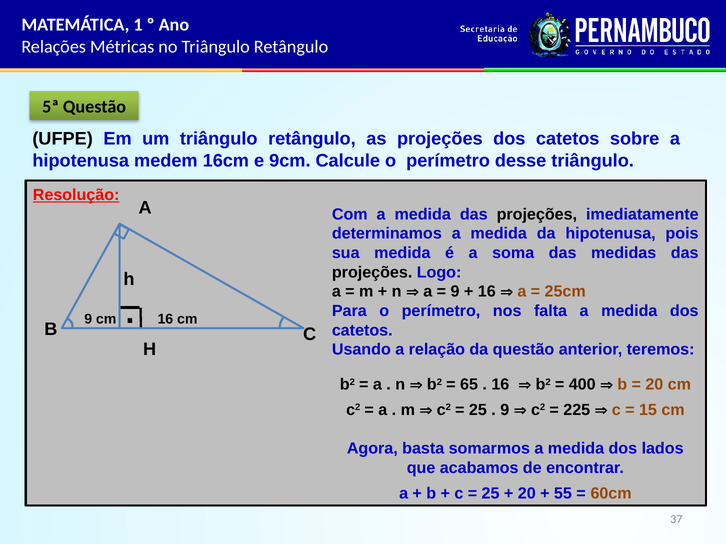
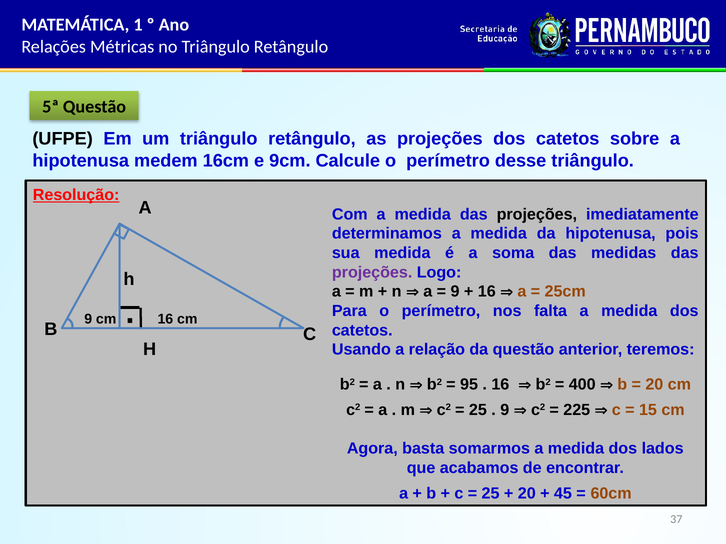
projeções colour: black -> purple (372, 273)
65: 65 -> 95 (469, 385)
55: 55 -> 45 (563, 494)
